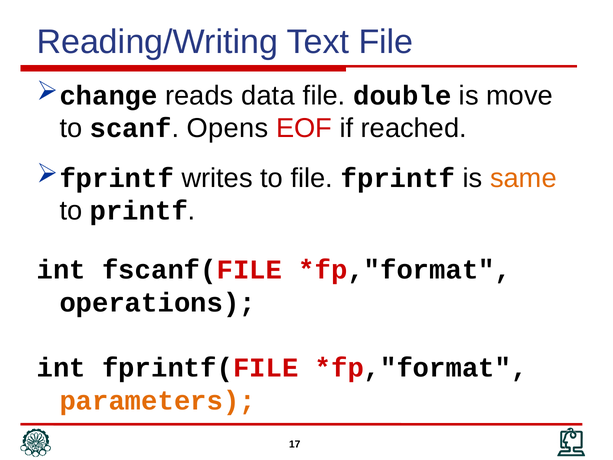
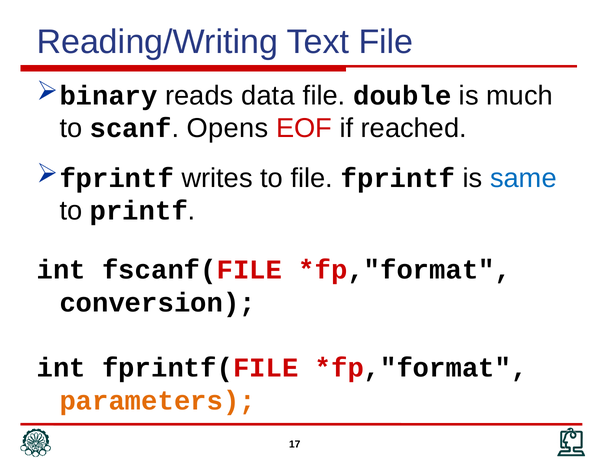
change: change -> binary (109, 96)
move: move -> much (520, 96)
same colour: orange -> blue (523, 178)
operations: operations -> conversion (158, 302)
